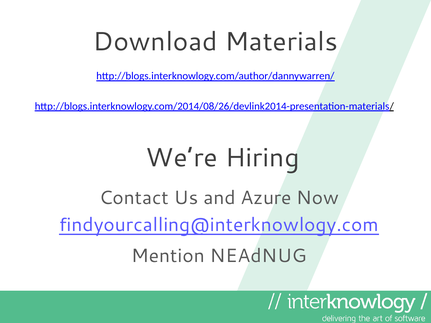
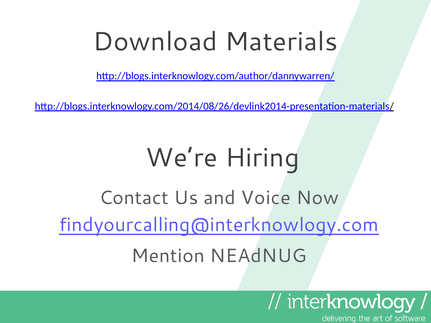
Azure: Azure -> Voice (266, 198)
